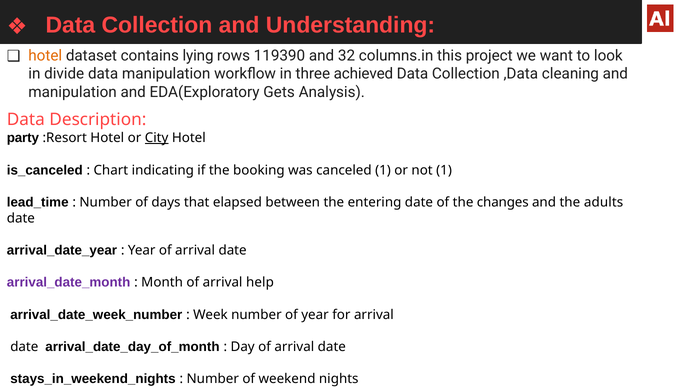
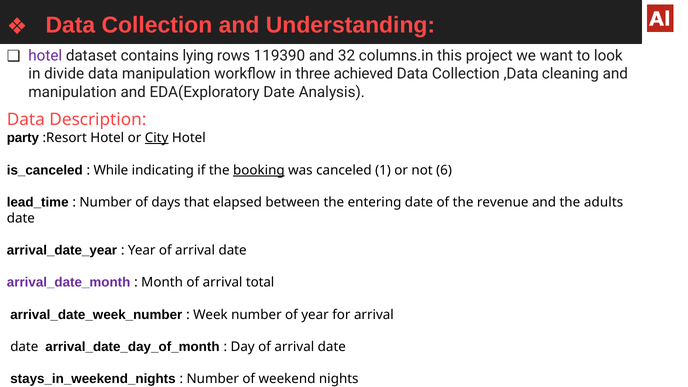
hotel colour: orange -> purple (45, 56)
EDA(Exploratory Gets: Gets -> Date (279, 92)
Chart: Chart -> While (111, 170)
booking underline: none -> present (259, 170)
not 1: 1 -> 6 (444, 170)
changes: changes -> revenue (503, 202)
help: help -> total (260, 283)
